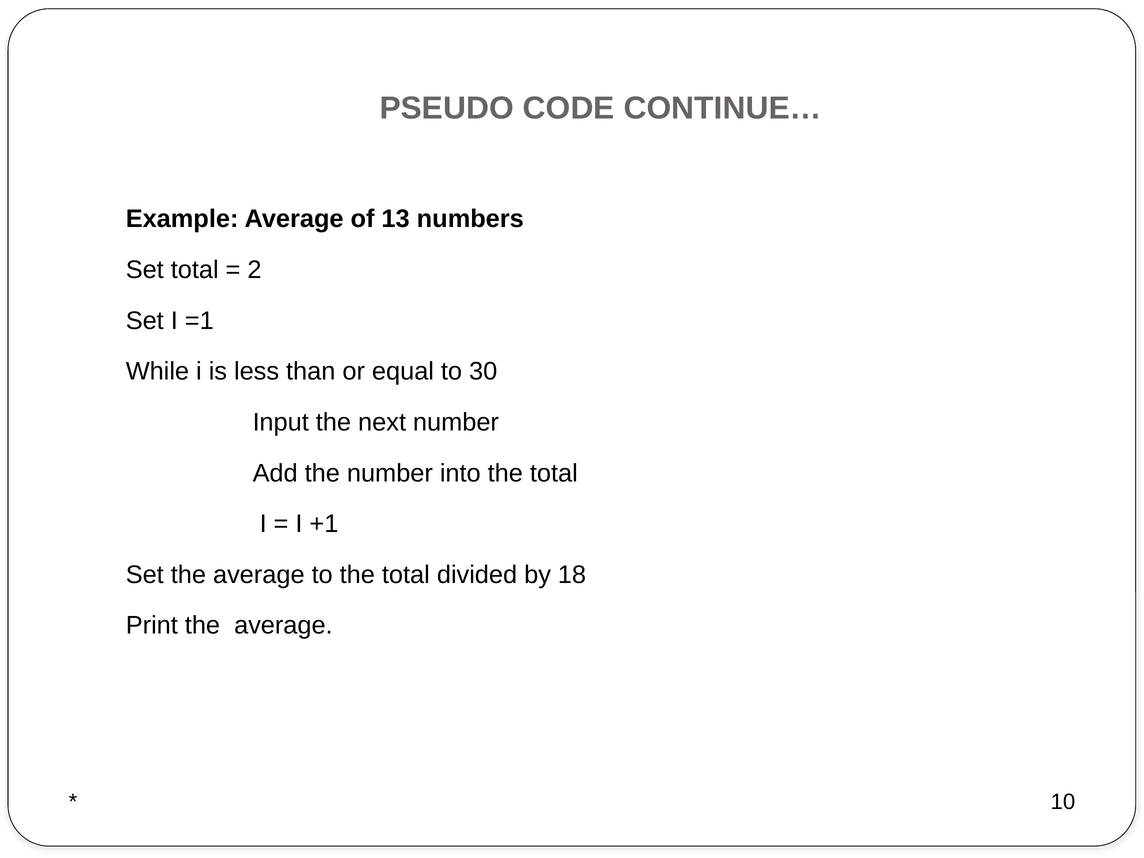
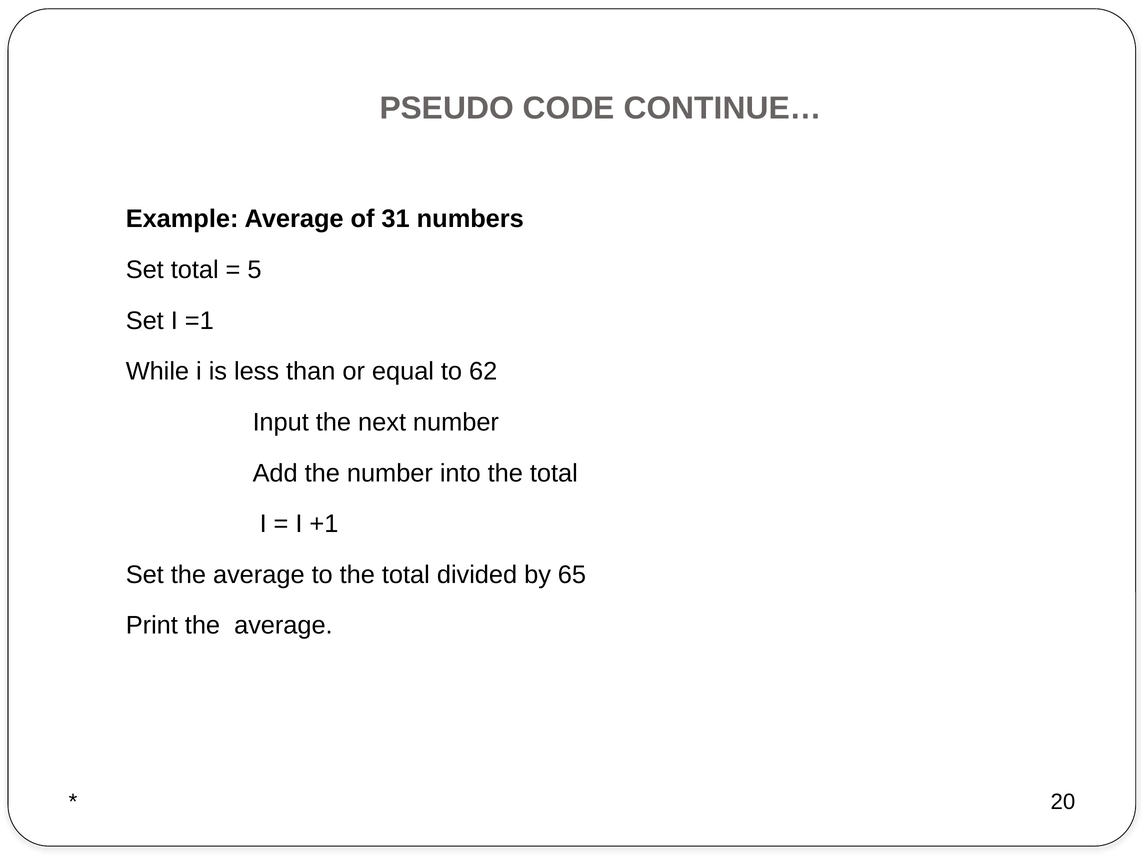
13: 13 -> 31 (396, 219)
2: 2 -> 5 (255, 270)
30: 30 -> 62 (483, 372)
18: 18 -> 65 (572, 575)
10: 10 -> 20 (1063, 802)
